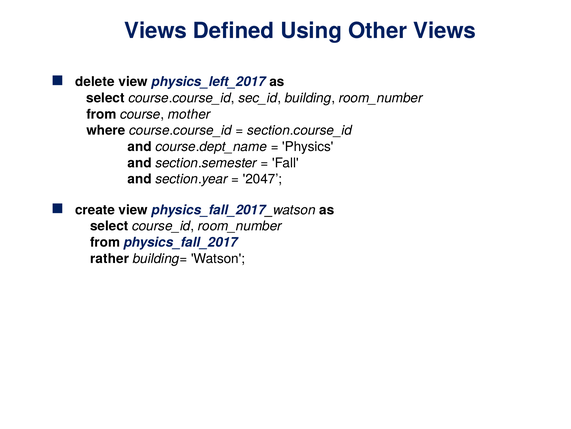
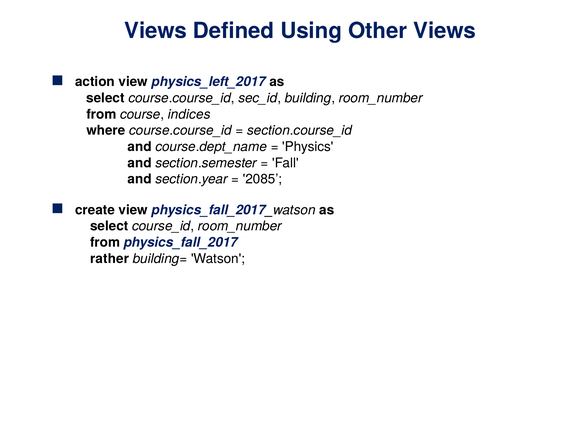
delete: delete -> action (95, 82)
mother: mother -> indices (189, 114)
2047: 2047 -> 2085 (263, 179)
